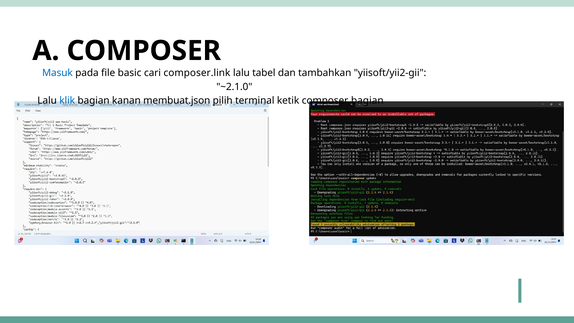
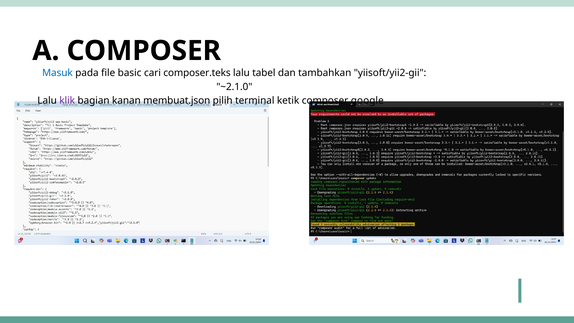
composer.link: composer.link -> composer.teks (197, 73)
klik colour: blue -> purple (67, 101)
composer bagian: bagian -> google (367, 101)
